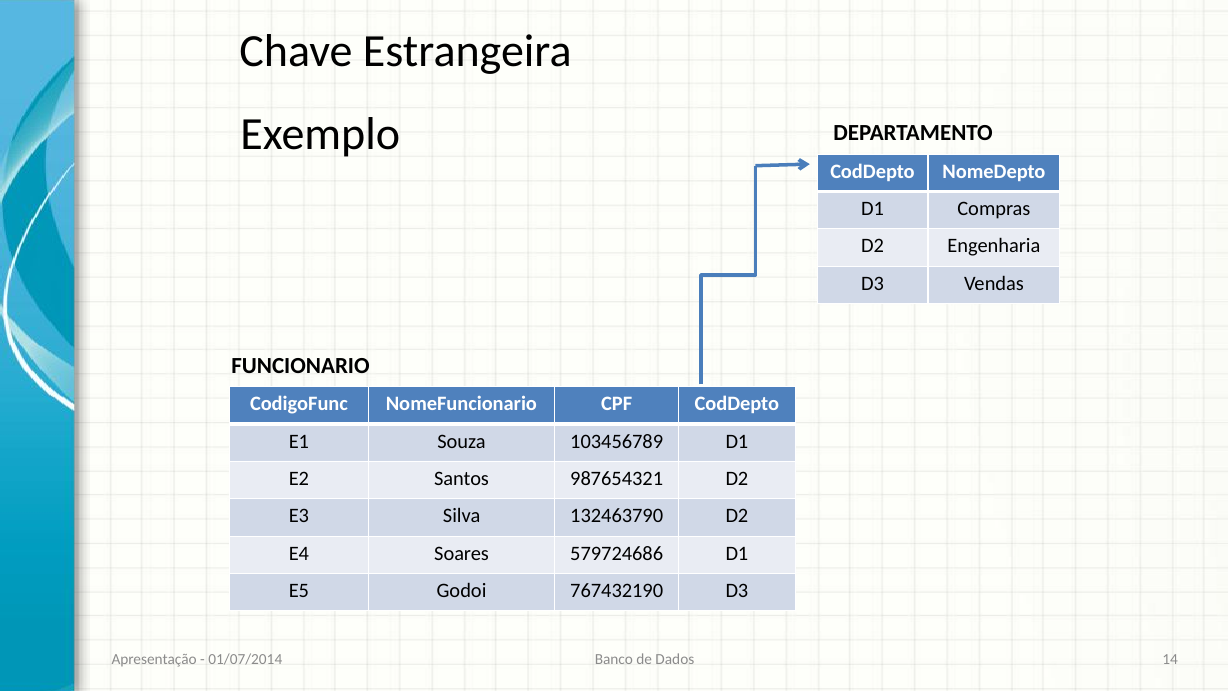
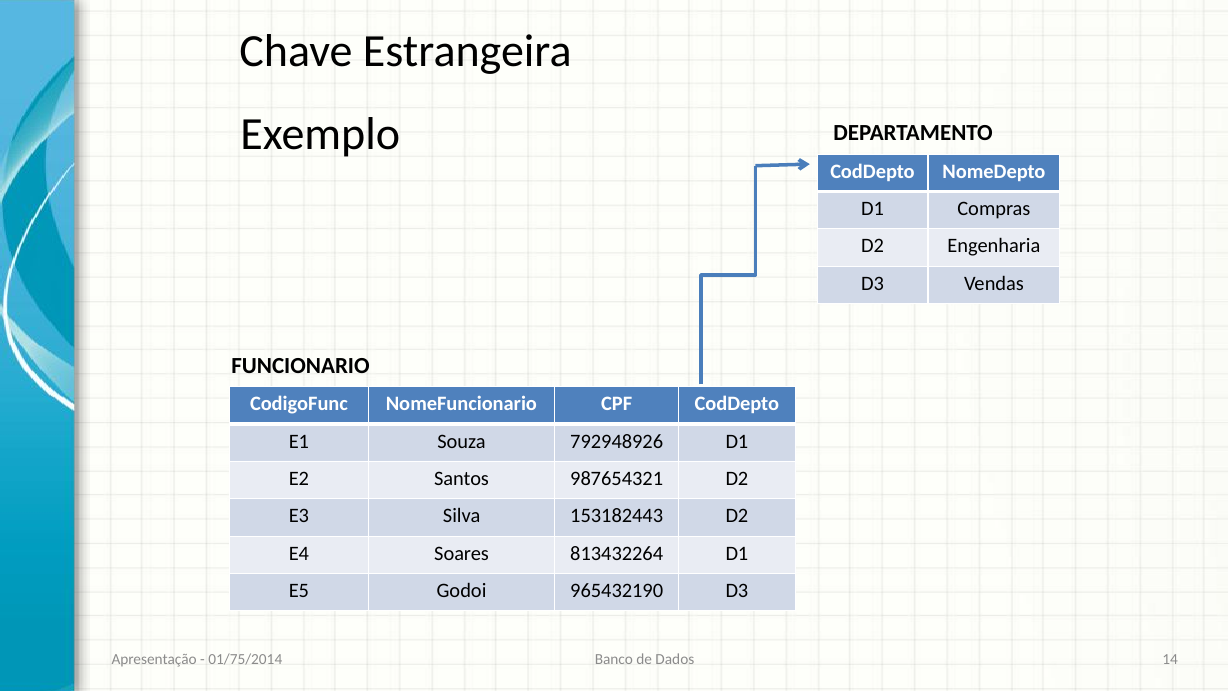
103456789: 103456789 -> 792948926 (617, 441)
132463790: 132463790 -> 153182443 (617, 516)
579724686: 579724686 -> 813432264 (617, 553)
767432190: 767432190 -> 965432190 (617, 591)
01/07/2014: 01/07/2014 -> 01/75/2014 (245, 660)
